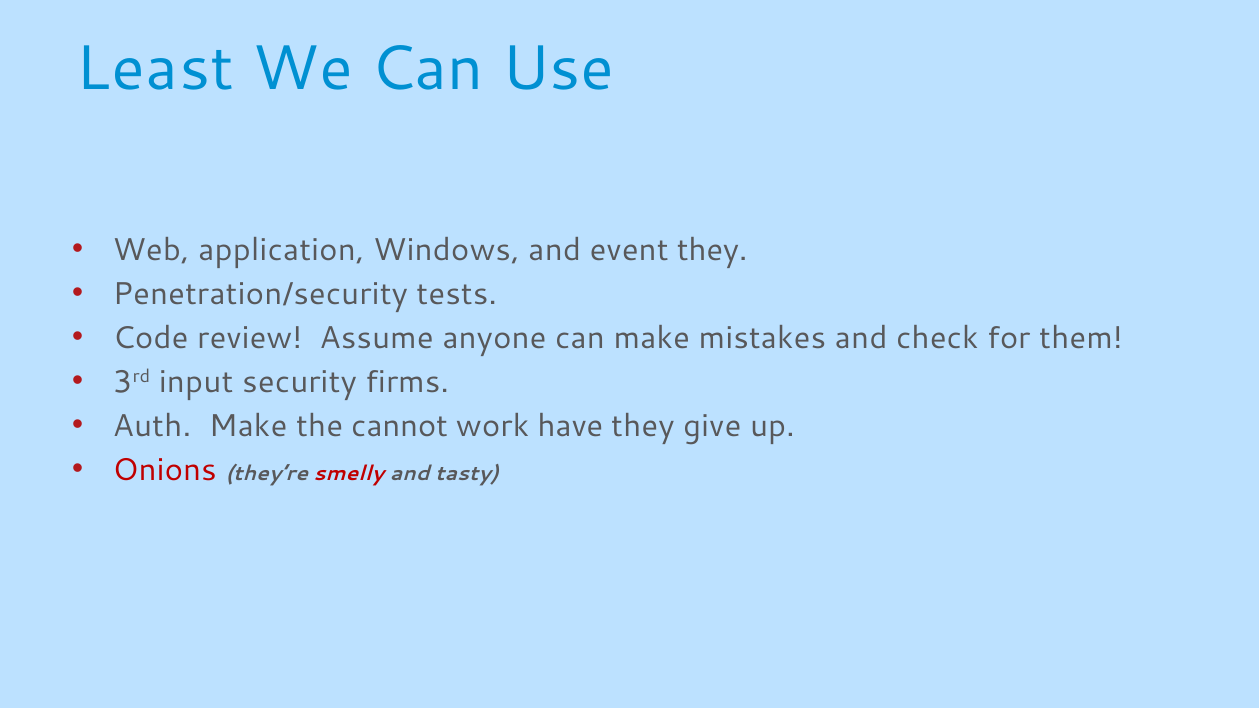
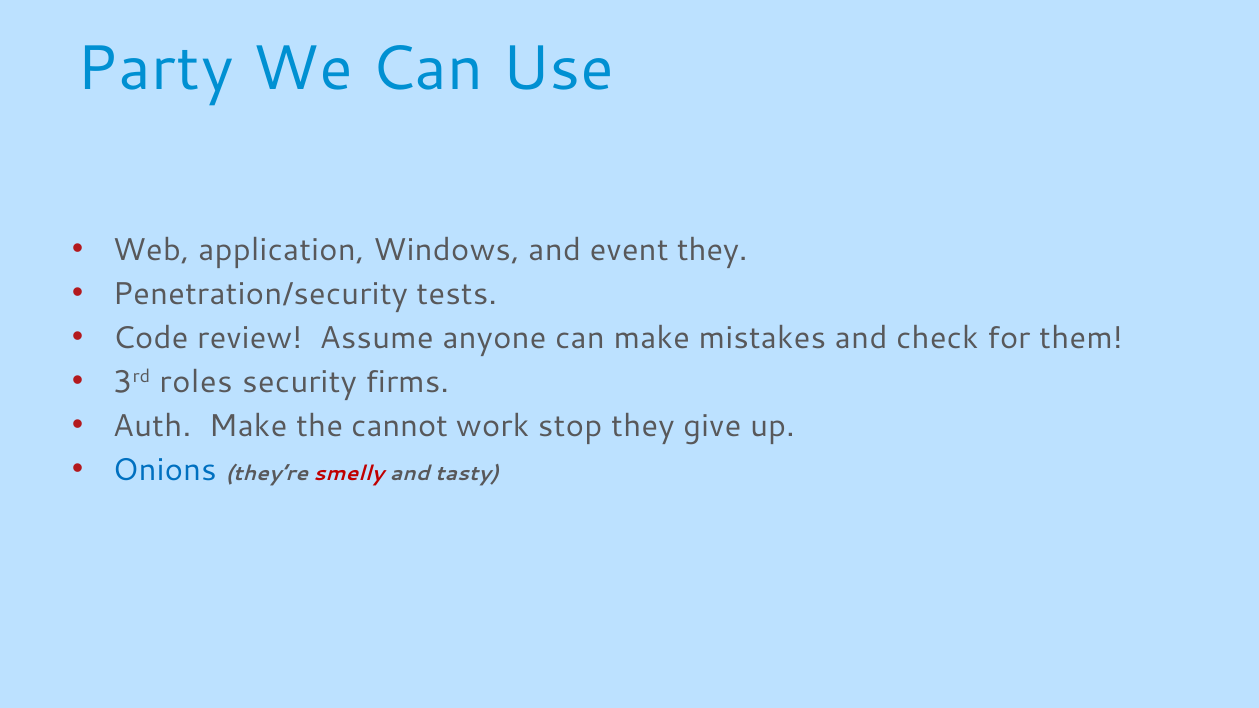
Least: Least -> Party (155, 69)
input: input -> roles (196, 382)
have: have -> stop (570, 426)
Onions colour: red -> blue (165, 470)
